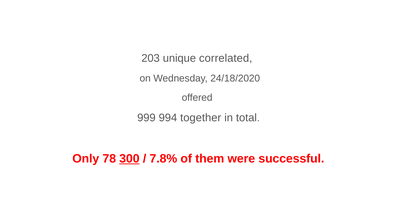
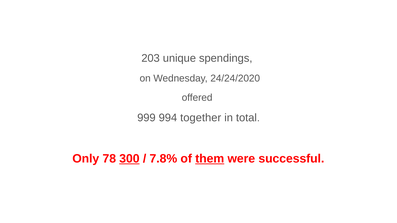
correlated: correlated -> spendings (226, 58)
24/18/2020: 24/18/2020 -> 24/24/2020 (235, 78)
them underline: none -> present (210, 159)
